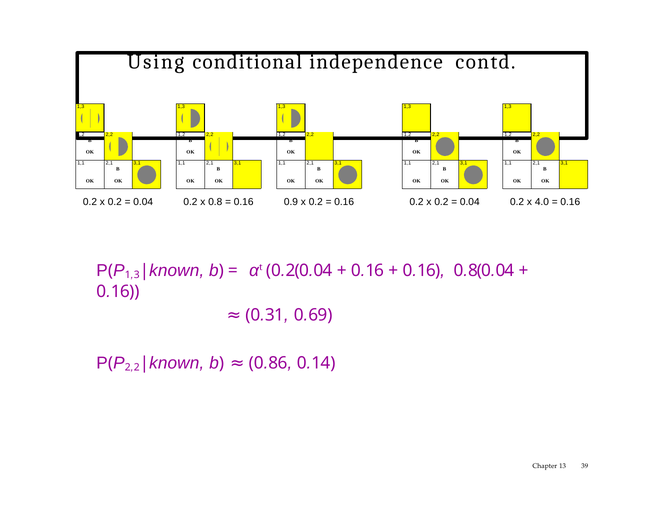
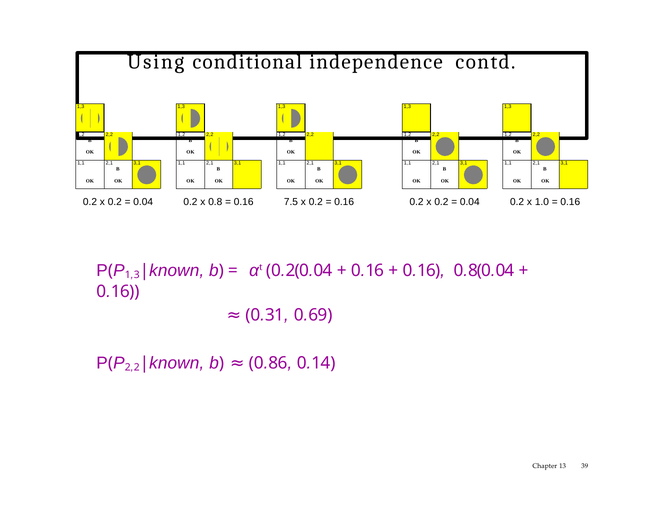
0.9: 0.9 -> 7.5 (291, 202)
4.0: 4.0 -> 1.0 (542, 202)
